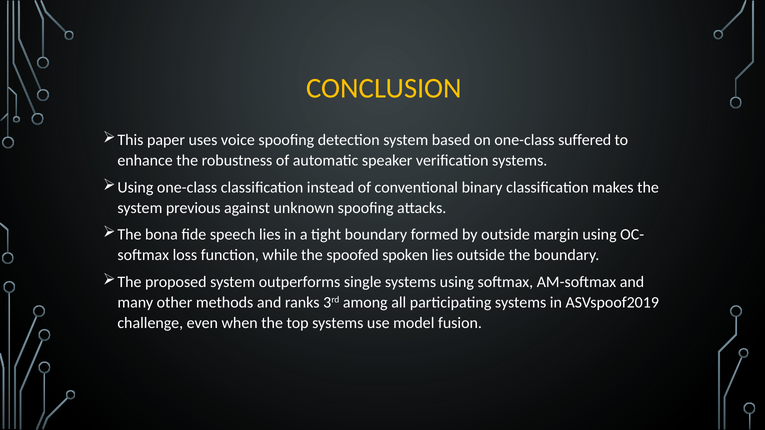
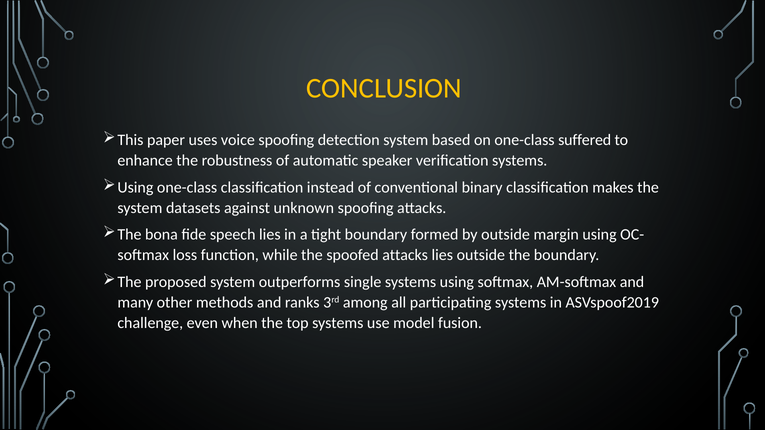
previous: previous -> datasets (193, 208)
spoofed spoken: spoken -> attacks (405, 255)
